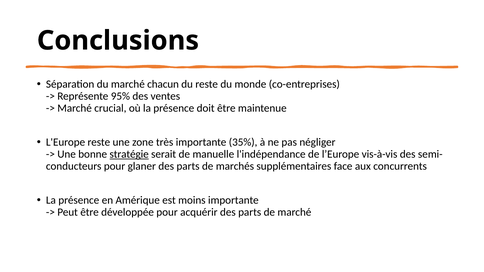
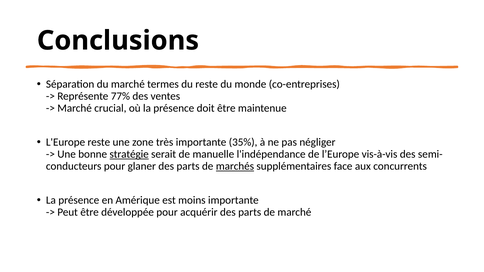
chacun: chacun -> termes (163, 84)
95%: 95% -> 77% (120, 96)
marchés underline: none -> present (235, 166)
